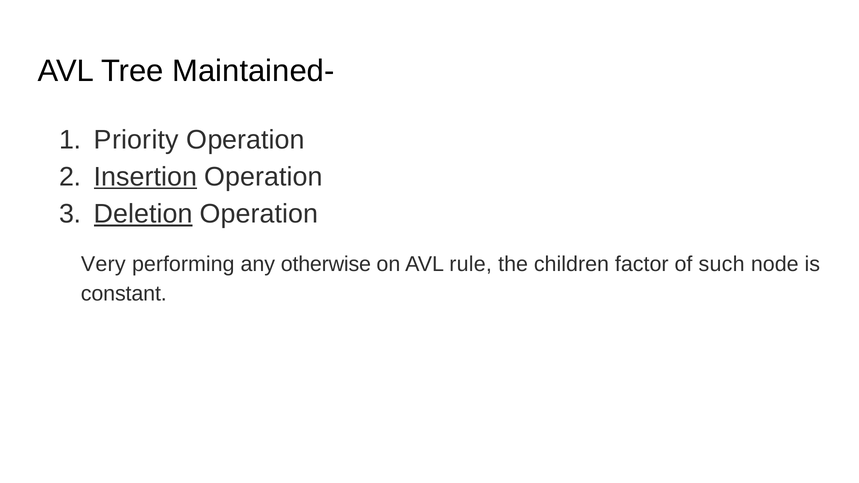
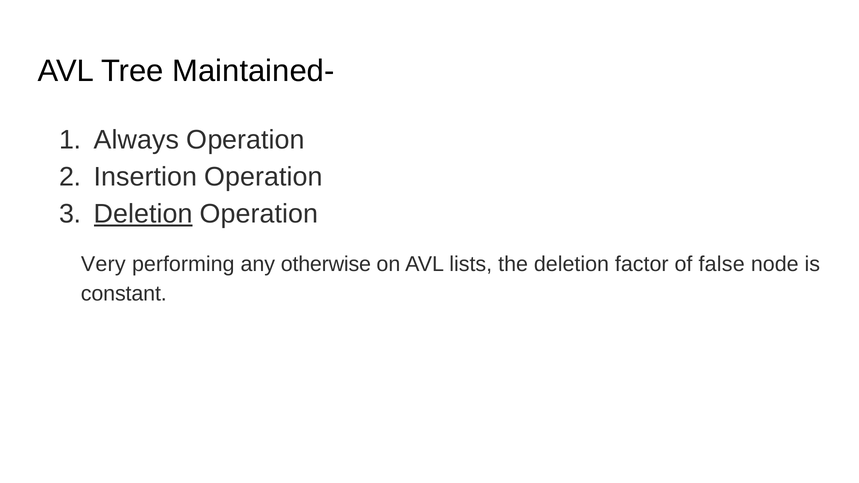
Priority: Priority -> Always (137, 140)
Insertion underline: present -> none (145, 177)
rule: rule -> lists (471, 264)
the children: children -> deletion (571, 264)
such: such -> false (722, 264)
